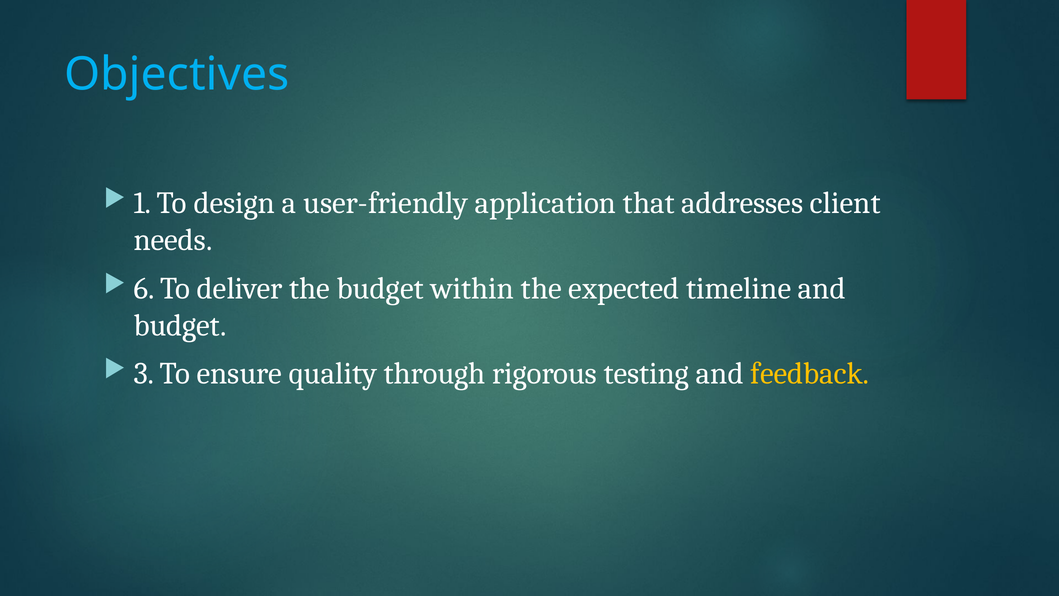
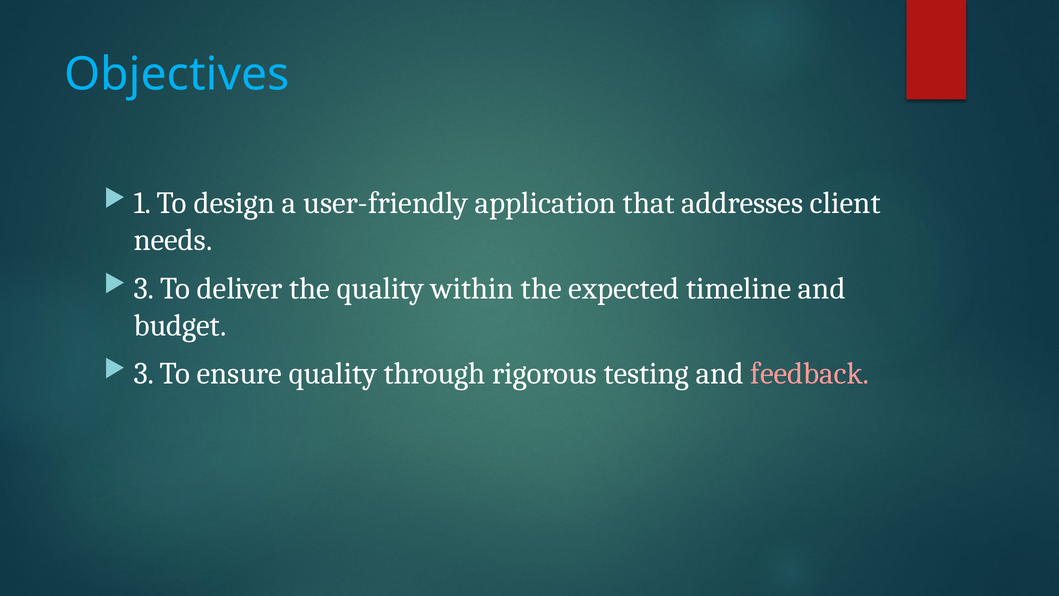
6: 6 -> 3 (144, 288)
the budget: budget -> quality (380, 288)
feedback colour: yellow -> pink (810, 373)
